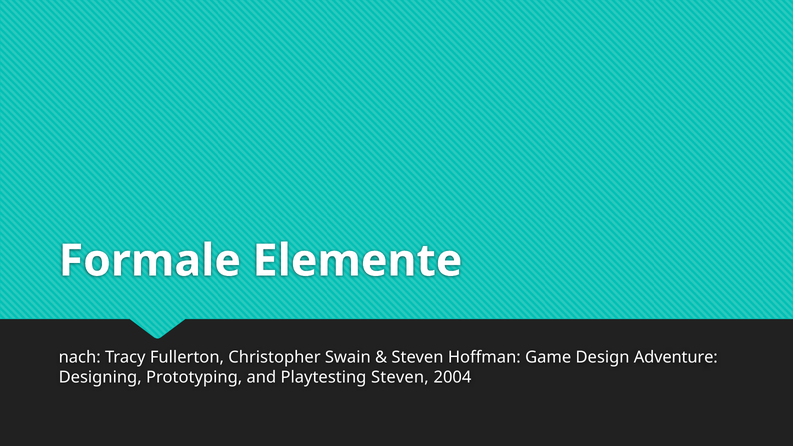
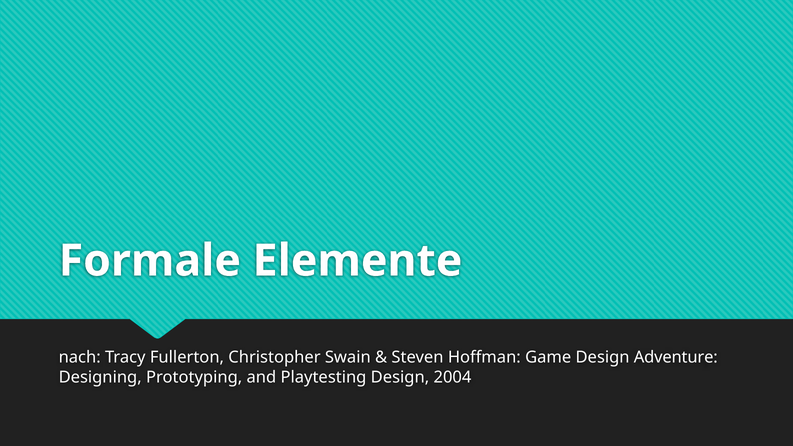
Playtesting Steven: Steven -> Design (400, 377)
